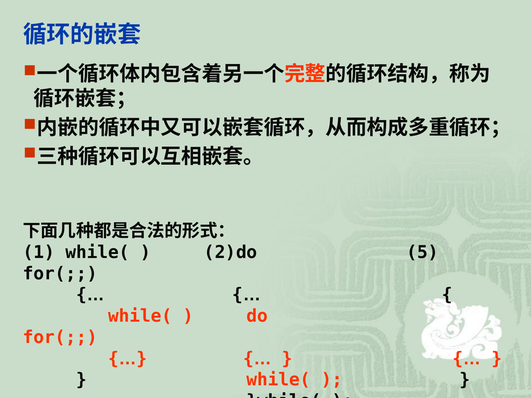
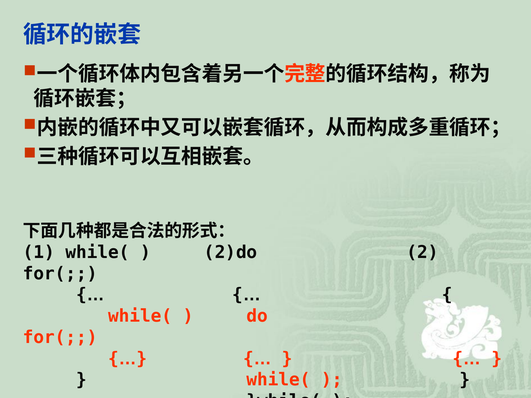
5: 5 -> 2 (422, 253)
